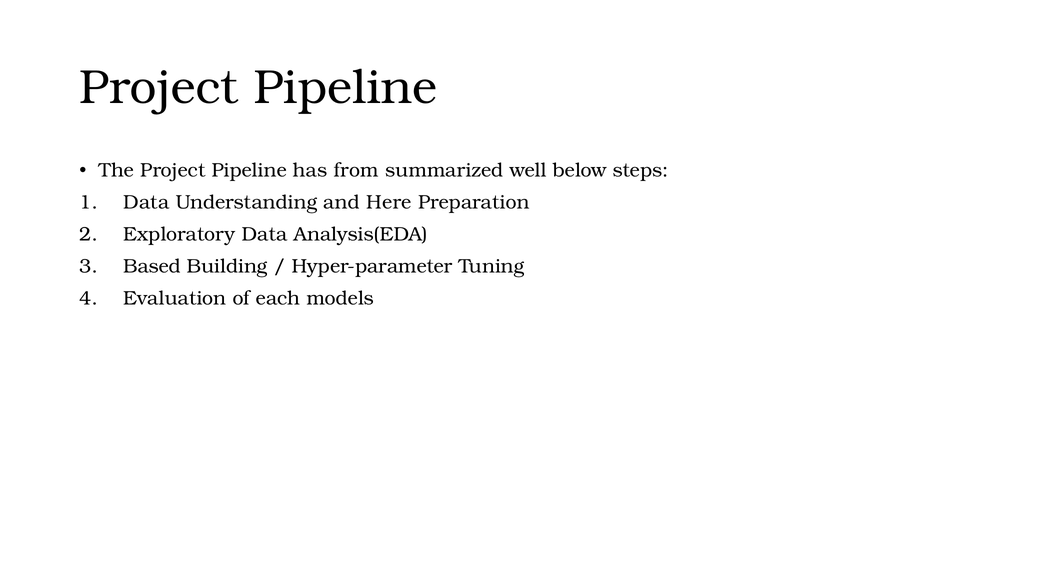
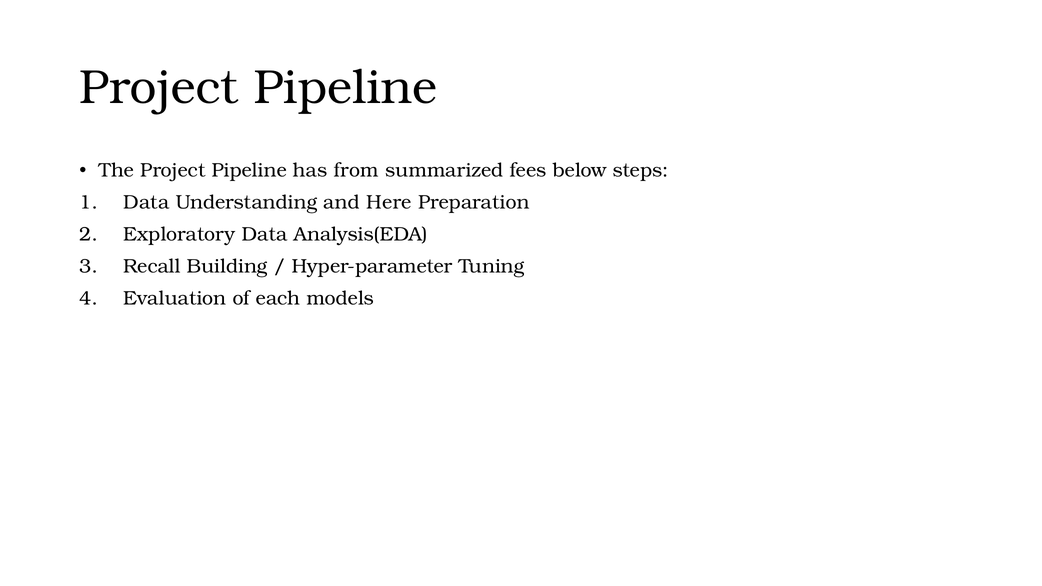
well: well -> fees (528, 170)
Based: Based -> Recall (152, 266)
